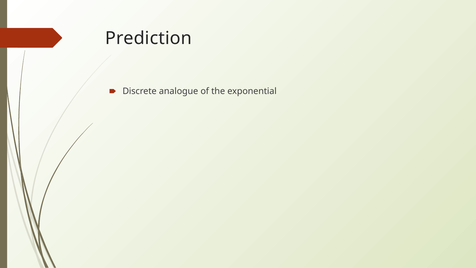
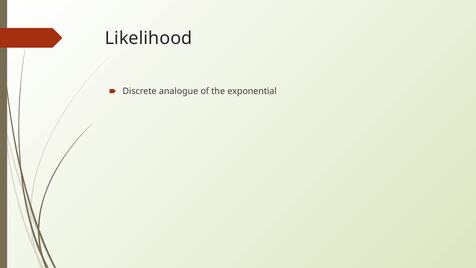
Prediction: Prediction -> Likelihood (149, 38)
